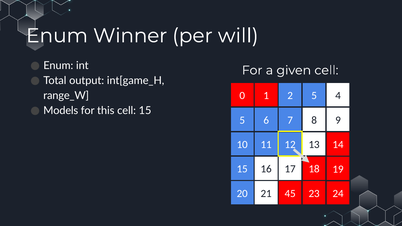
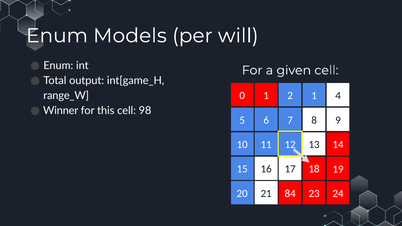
Winner: Winner -> Models (130, 36)
2 5: 5 -> 1 (314, 95)
Models: Models -> Winner (61, 111)
cell 15: 15 -> 98 (145, 111)
45: 45 -> 84 (290, 194)
